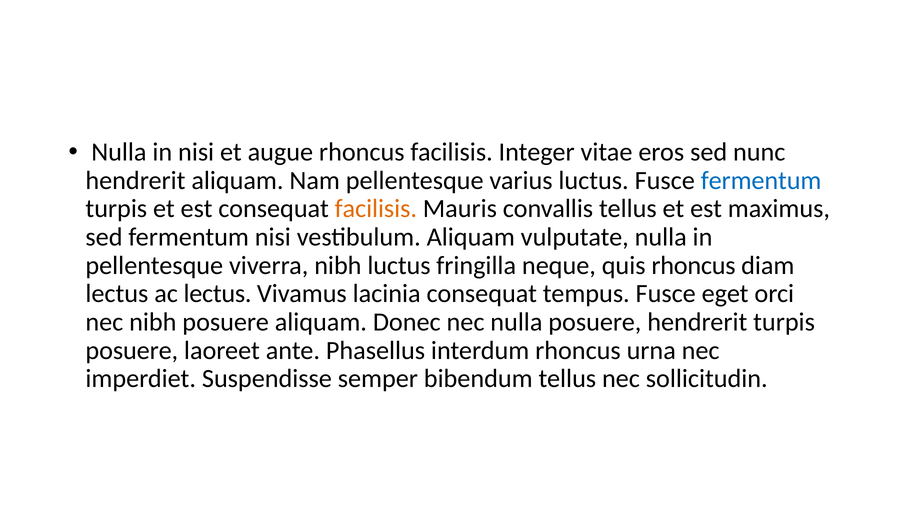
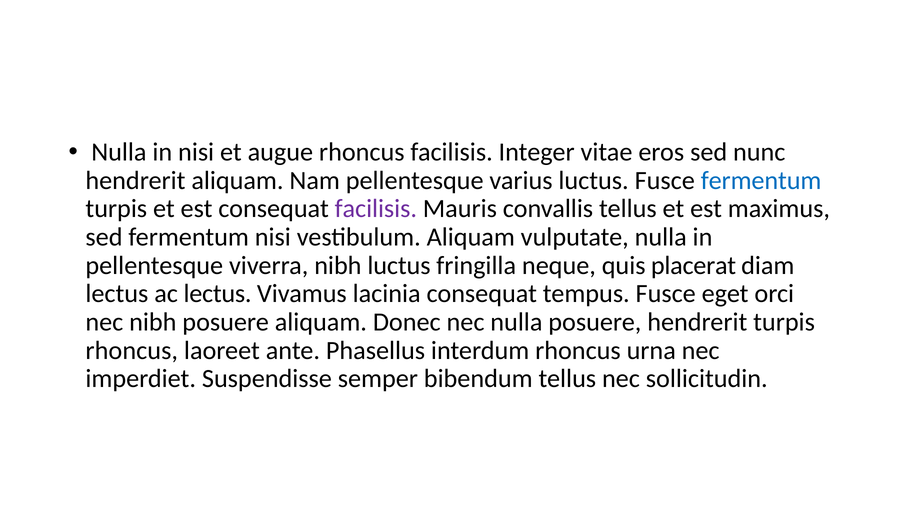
facilisis colour: orange -> purple (376, 209)
quis rhoncus: rhoncus -> placerat (694, 266)
posuere: posuere -> rhoncus (132, 351)
